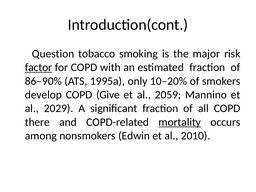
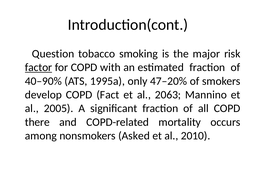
86–90%: 86–90% -> 40–90% (43, 81)
10–20%: 10–20% -> 47–20% (169, 81)
Give: Give -> Fact (108, 95)
2059: 2059 -> 2063 (168, 95)
2029: 2029 -> 2005 (59, 108)
mortality underline: present -> none (180, 122)
Edwin: Edwin -> Asked (134, 136)
